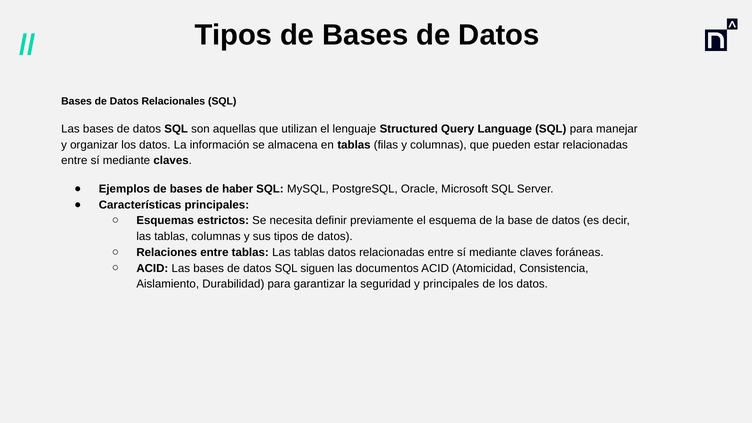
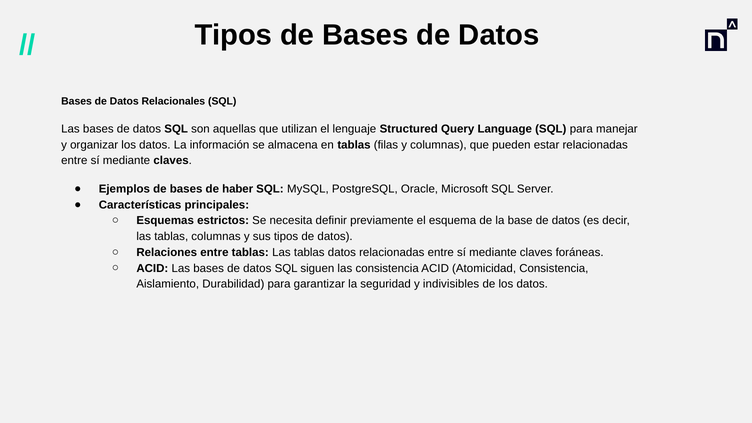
las documentos: documentos -> consistencia (387, 268)
y principales: principales -> indivisibles (451, 284)
